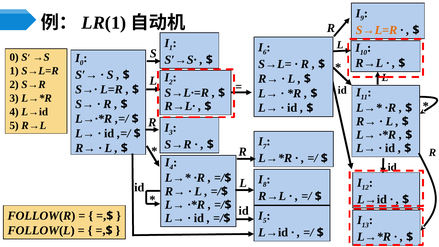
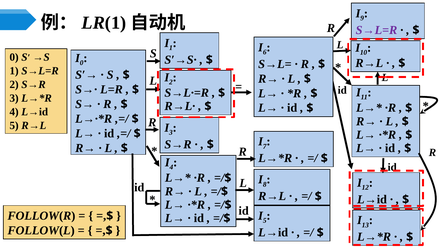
S→L=R colour: orange -> purple (376, 30)
